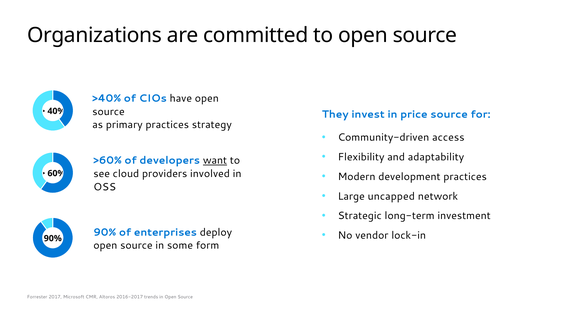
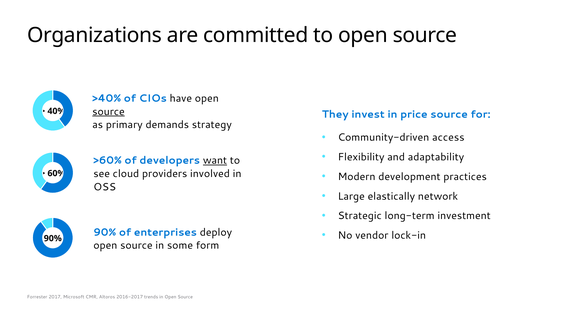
source underline: none -> present (108, 112)
primary practices: practices -> demands (167, 125)
uncapped: uncapped -> elastically (391, 197)
